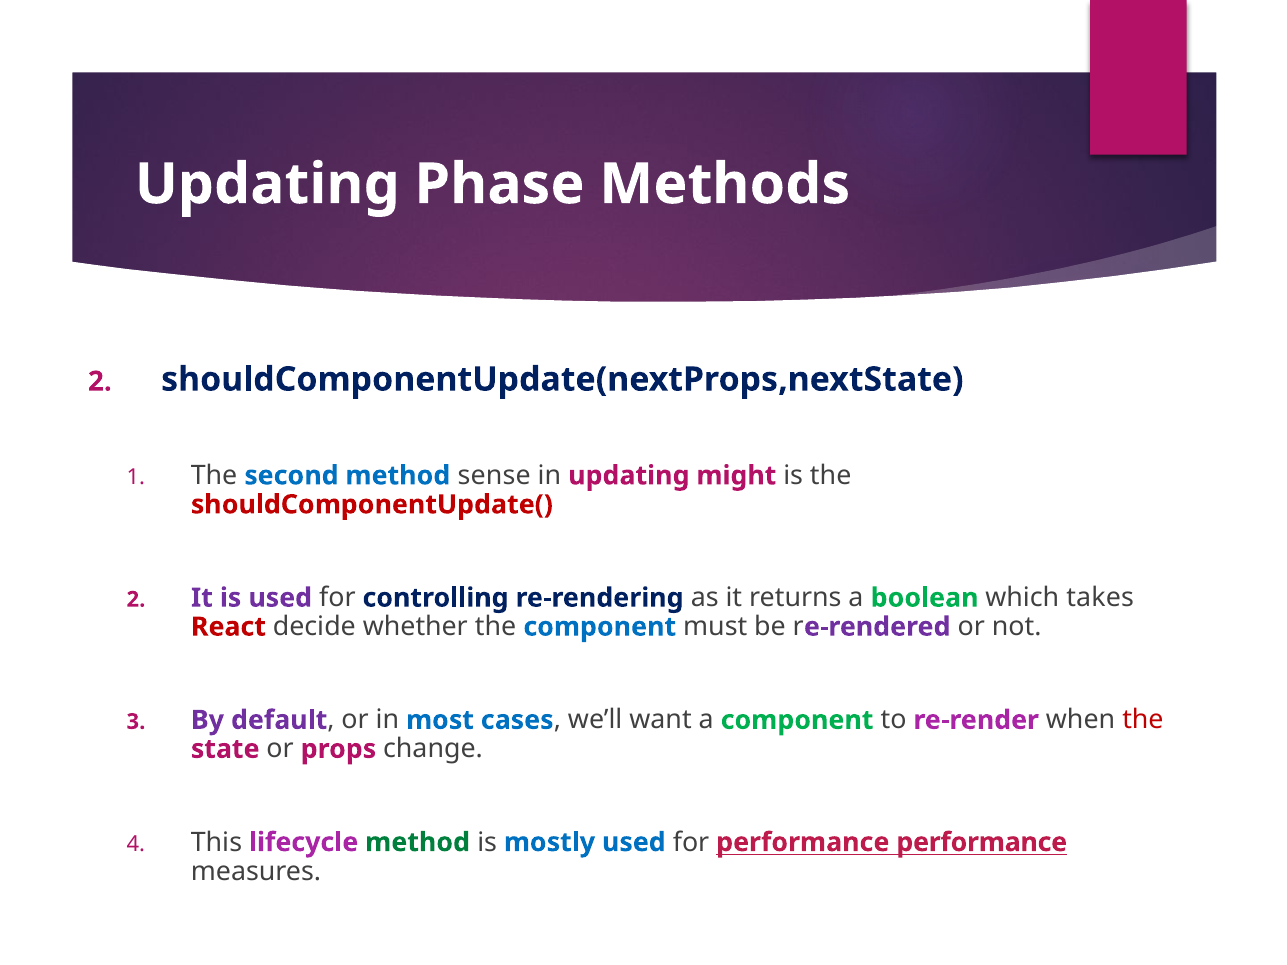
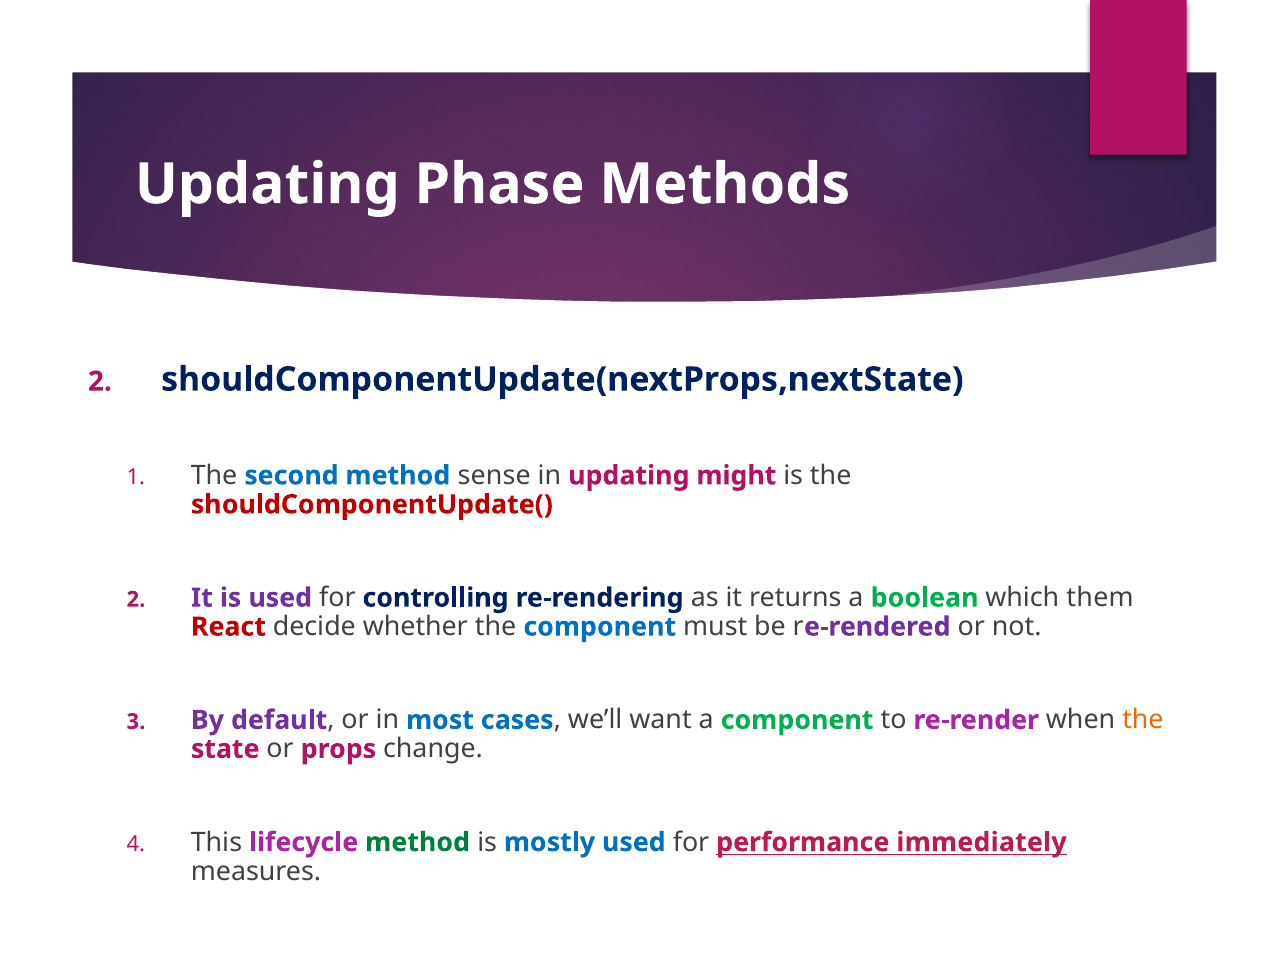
takes: takes -> them (1100, 598)
the colour: red -> orange (1143, 720)
performance performance: performance -> immediately (982, 842)
